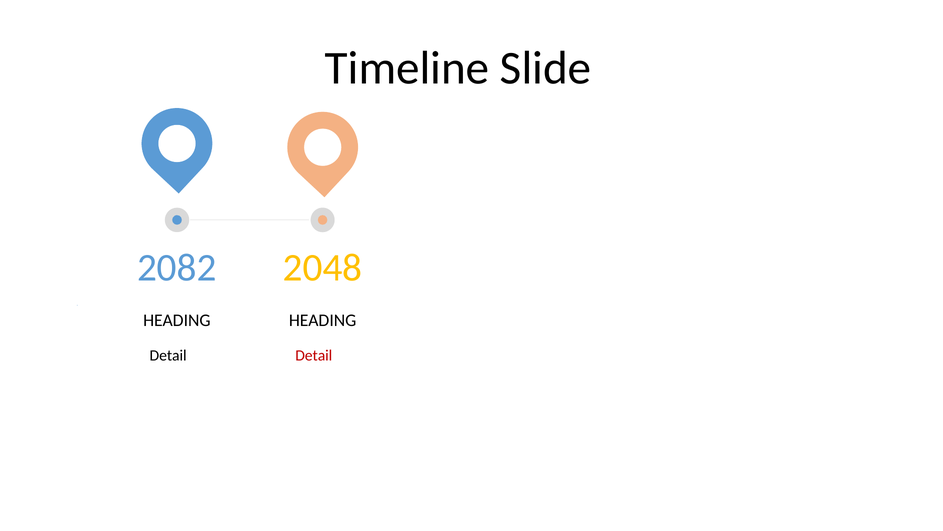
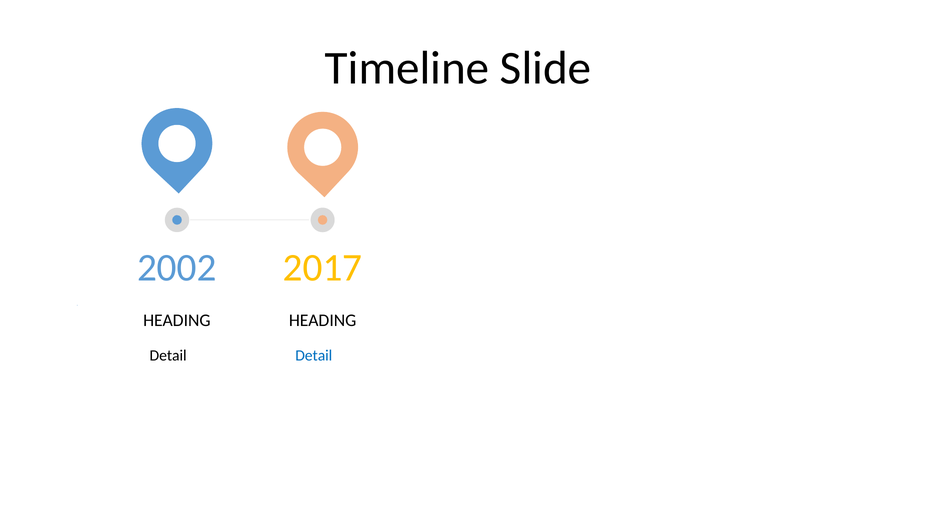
2082: 2082 -> 2002 (177, 268)
2048: 2048 -> 2017 (323, 268)
Detail colour: red -> blue (314, 355)
